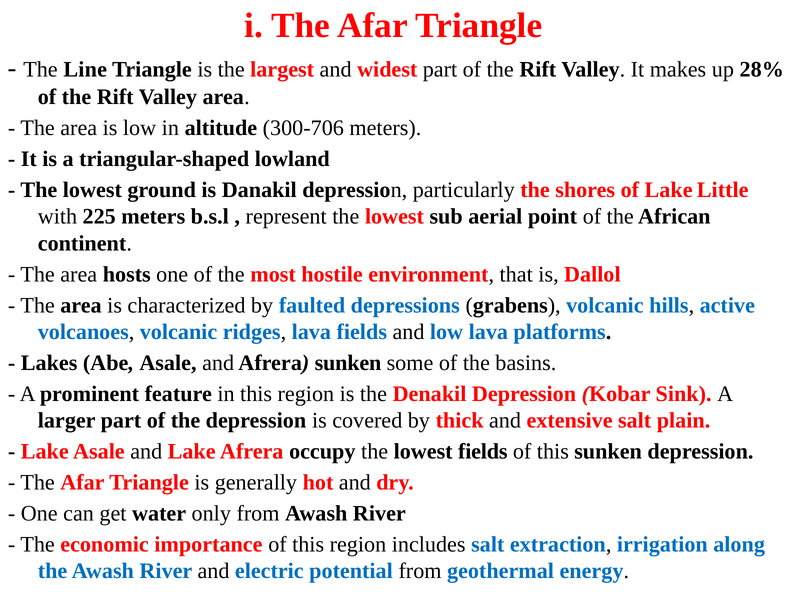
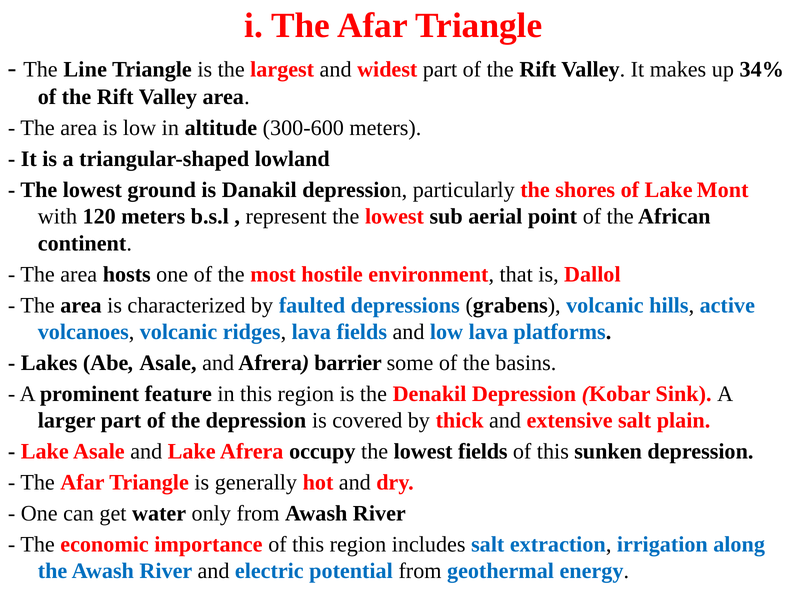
28%: 28% -> 34% (762, 70)
300-706: 300-706 -> 300-600 (303, 128)
Little: Little -> Mont (723, 190)
225: 225 -> 120 (99, 217)
Afrera sunken: sunken -> barrier (348, 363)
